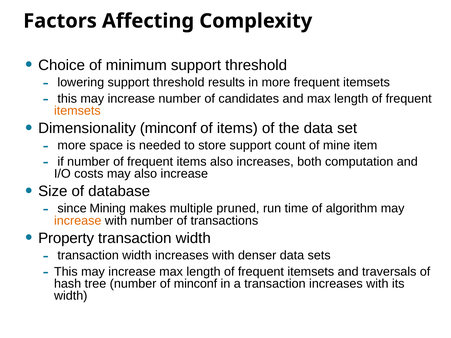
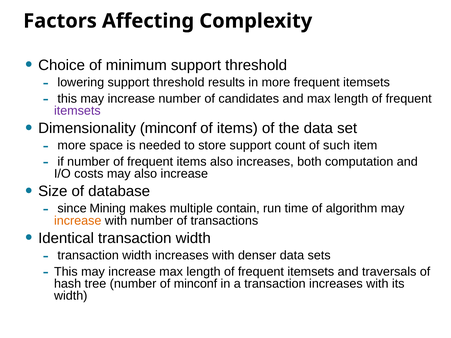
itemsets colour: orange -> purple (77, 111)
mine: mine -> such (336, 146)
pruned: pruned -> contain (238, 209)
Property: Property -> Identical (66, 238)
